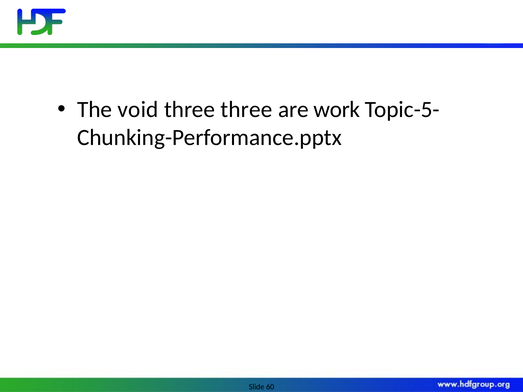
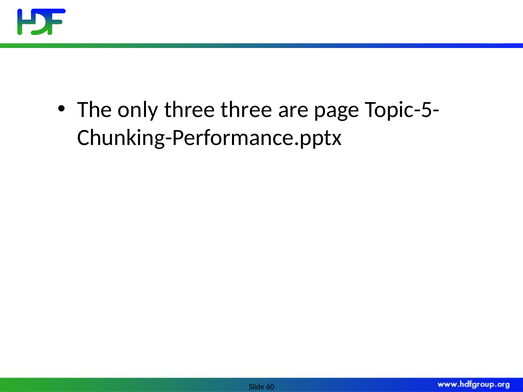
void: void -> only (138, 110)
work: work -> page (337, 110)
